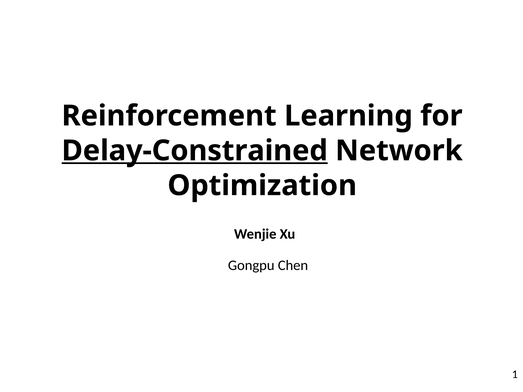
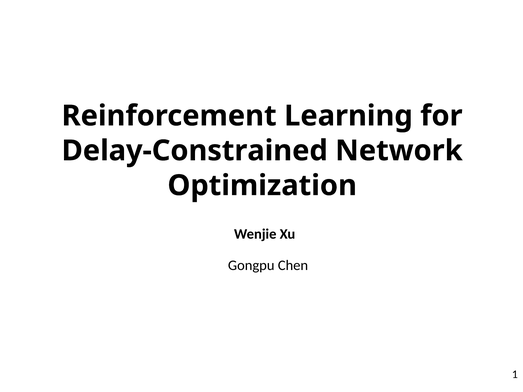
Delay-Constrained underline: present -> none (195, 151)
